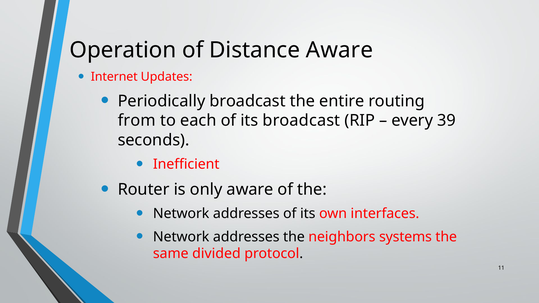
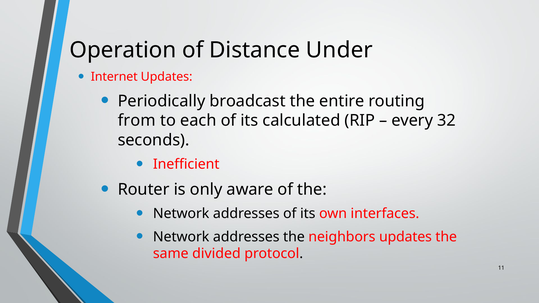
Distance Aware: Aware -> Under (339, 50)
its broadcast: broadcast -> calculated (301, 121)
39: 39 -> 32 (447, 121)
neighbors systems: systems -> updates (405, 237)
